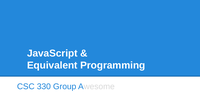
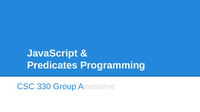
Equivalent: Equivalent -> Predicates (52, 66)
